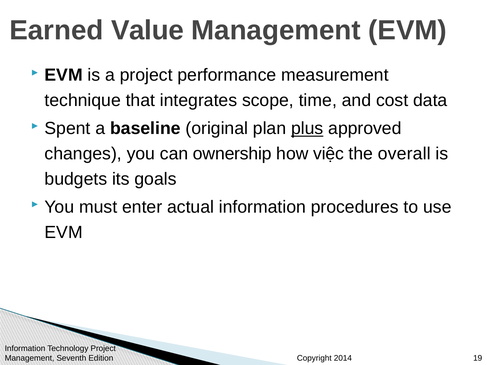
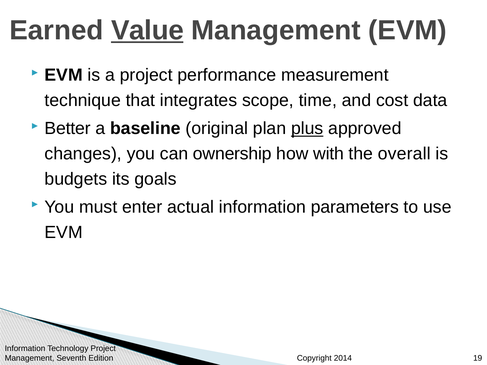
Value underline: none -> present (147, 30)
Spent: Spent -> Better (68, 129)
việc: việc -> with (329, 154)
procedures: procedures -> parameters (355, 207)
